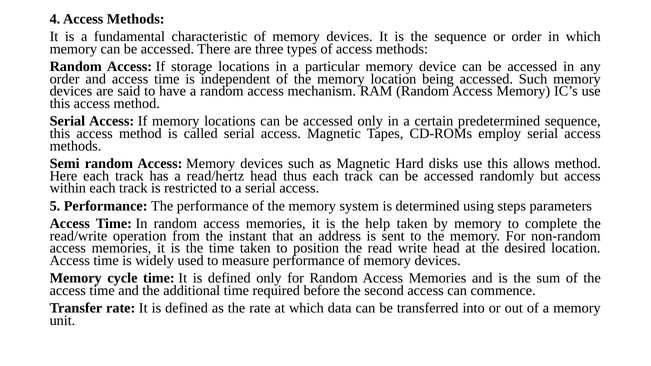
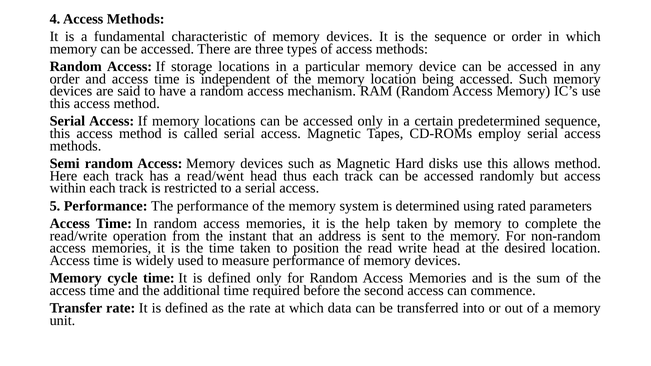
read/hertz: read/hertz -> read/went (215, 176)
steps: steps -> rated (512, 206)
